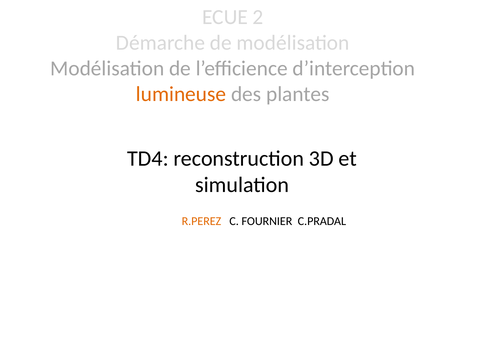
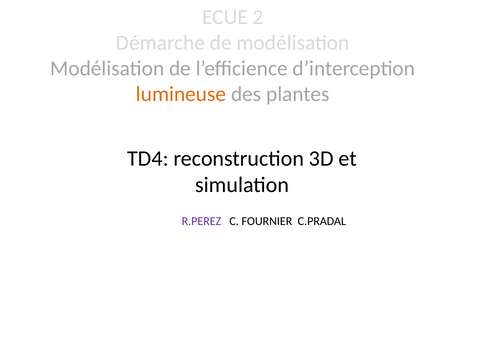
R.PEREZ colour: orange -> purple (201, 221)
